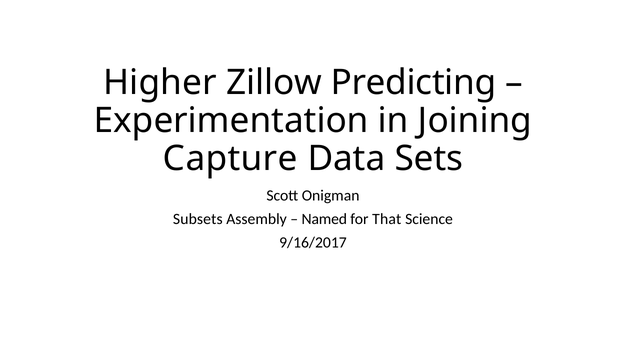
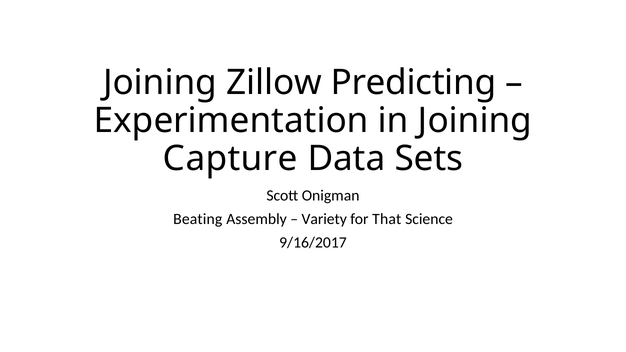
Higher: Higher -> Joining (160, 83)
Subsets: Subsets -> Beating (198, 219)
Named: Named -> Variety (324, 219)
